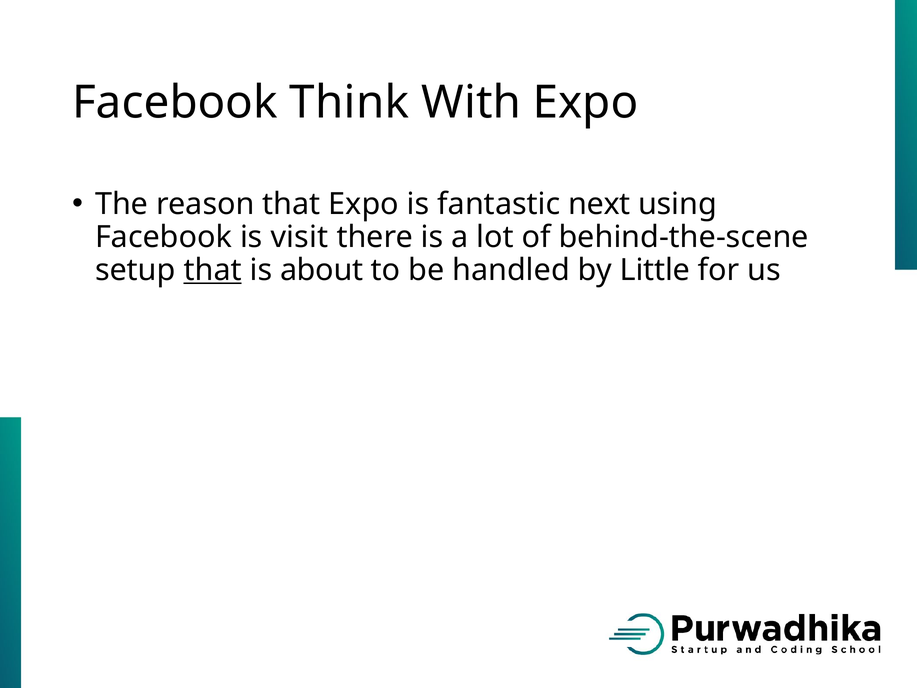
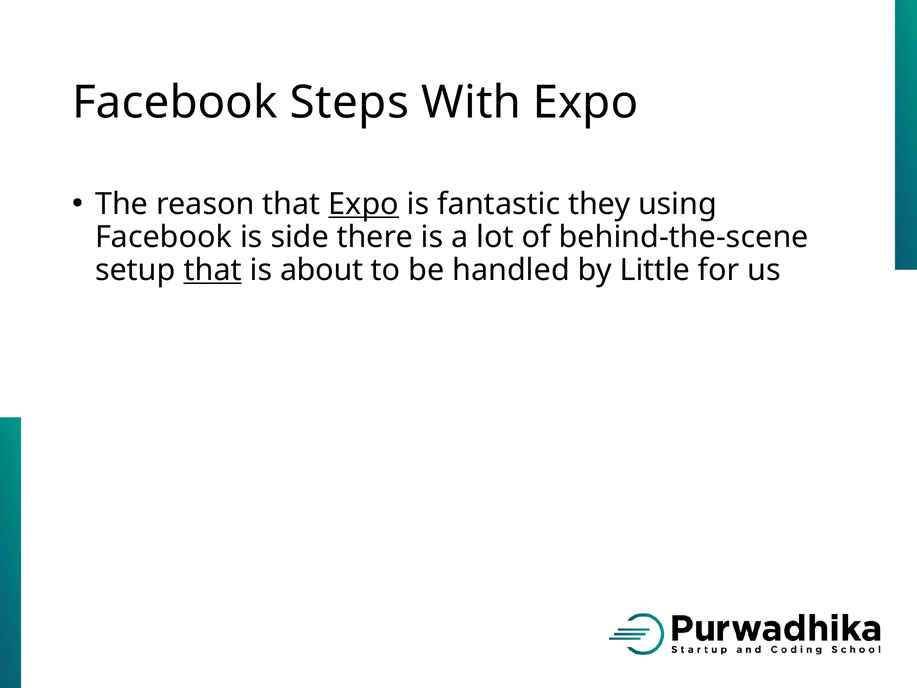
Think: Think -> Steps (349, 103)
Expo underline: none -> present (364, 204)
next: next -> they (599, 204)
visit: visit -> side (300, 237)
